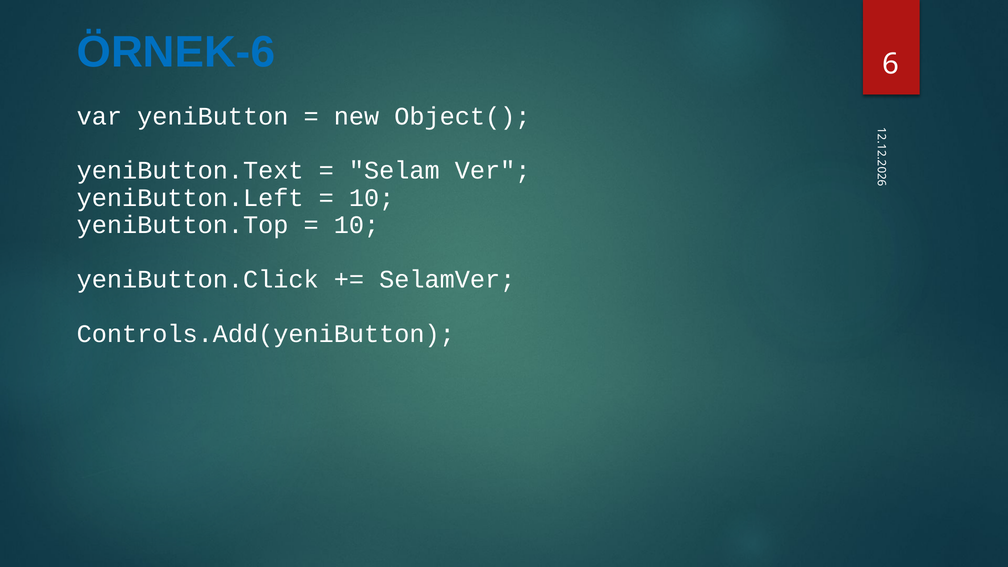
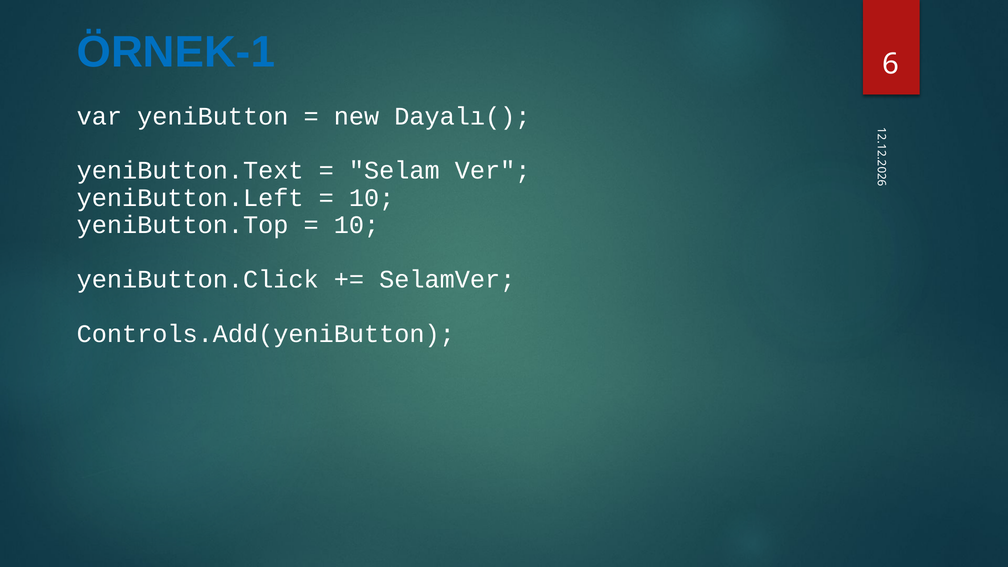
ÖRNEK-6: ÖRNEK-6 -> ÖRNEK-1 (176, 52)
Object(: Object( -> Dayalı( (462, 116)
